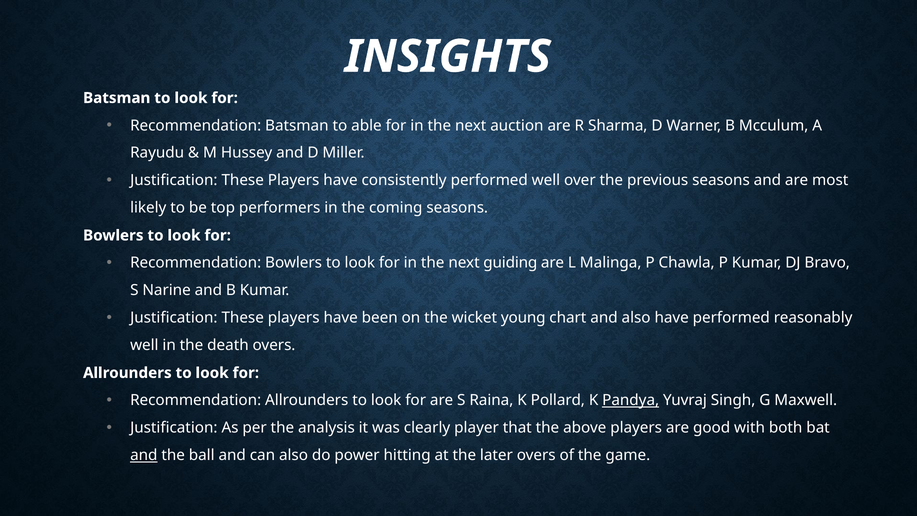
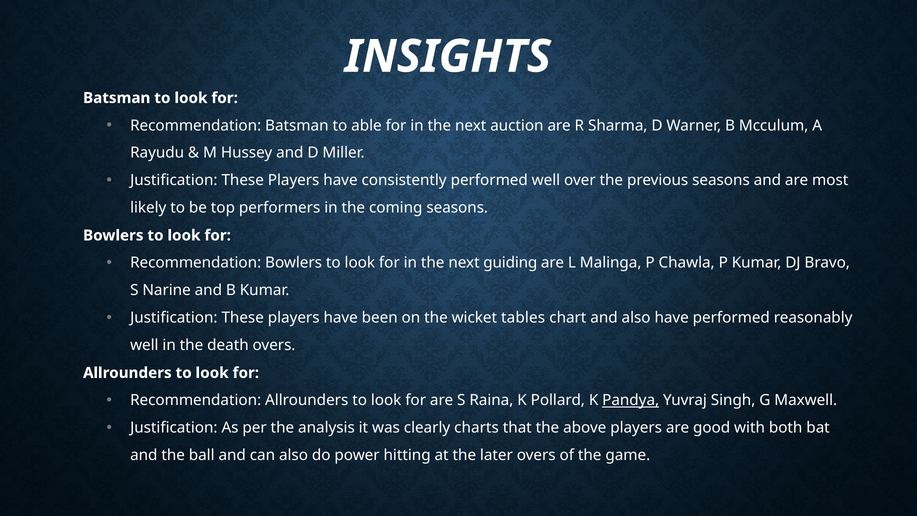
young: young -> tables (523, 318)
player: player -> charts (477, 428)
and underline: present -> none (144, 455)
